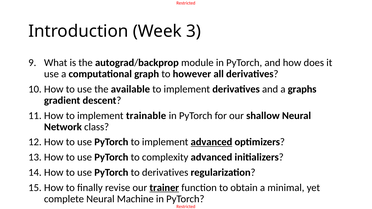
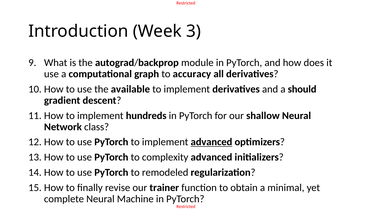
however: however -> accuracy (192, 74)
graphs: graphs -> should (302, 89)
trainable: trainable -> hundreds (146, 116)
to derivatives: derivatives -> remodeled (165, 173)
trainer underline: present -> none (164, 188)
